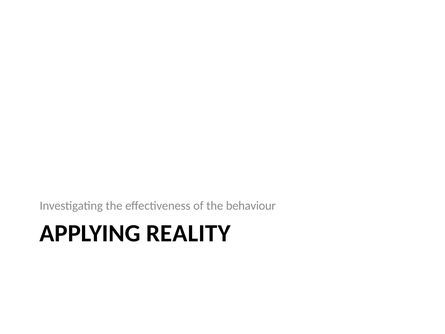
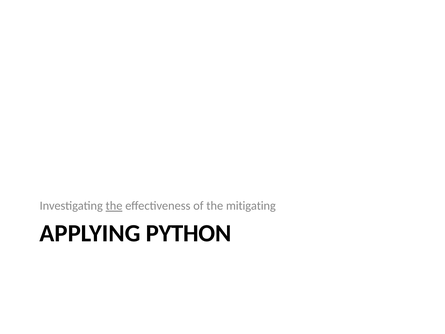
the underline: none -> present (114, 206)
behaviour: behaviour -> mitigating (251, 206)
REALITY: REALITY -> PYTHON (189, 233)
